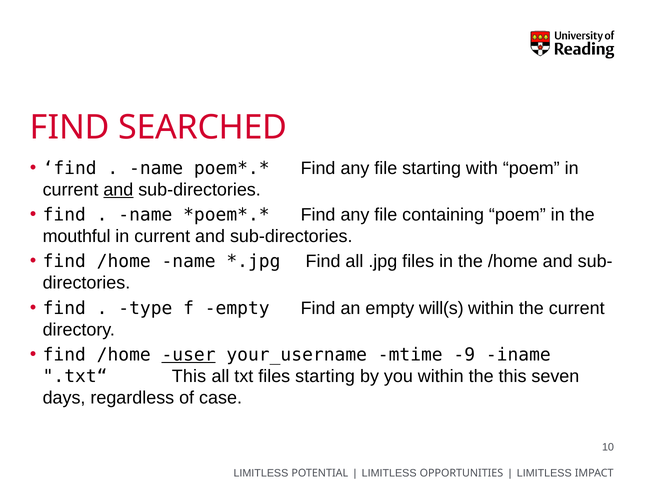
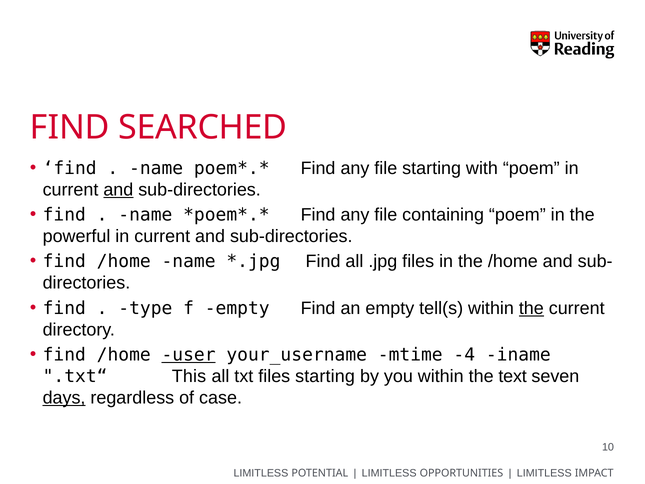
mouthful: mouthful -> powerful (77, 236)
will(s: will(s -> tell(s (441, 308)
the underline: none -> present (531, 308)
-9: -9 -> -4 (464, 355)
the this: this -> text (513, 376)
days underline: none -> present (64, 398)
